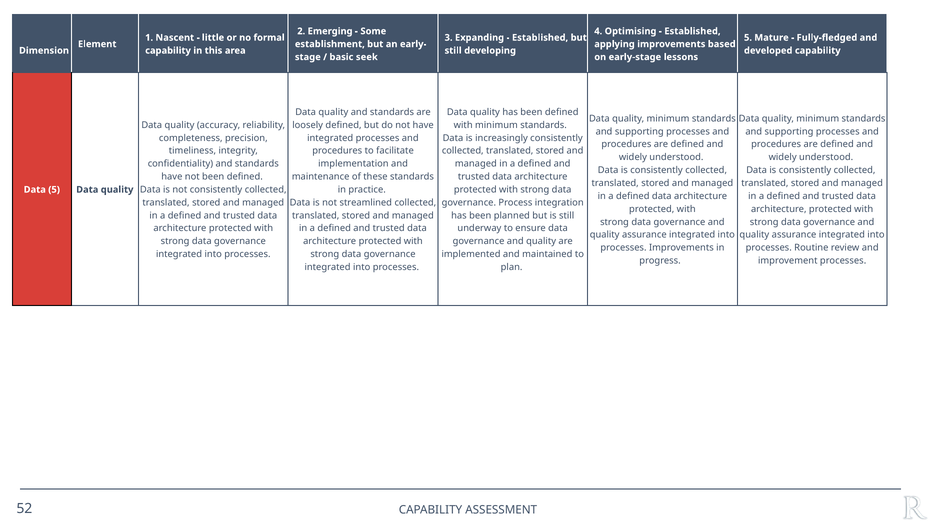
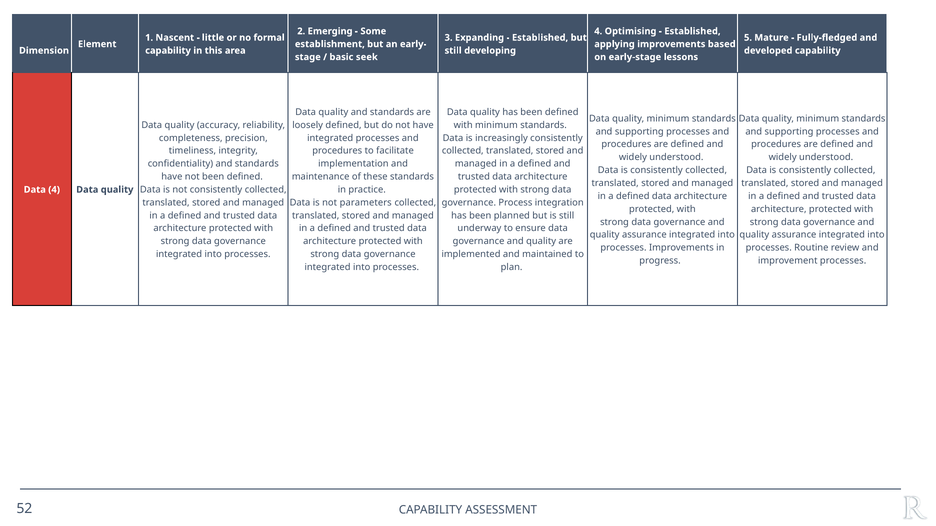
Data 5: 5 -> 4 (54, 190)
streamlined: streamlined -> parameters (366, 203)
